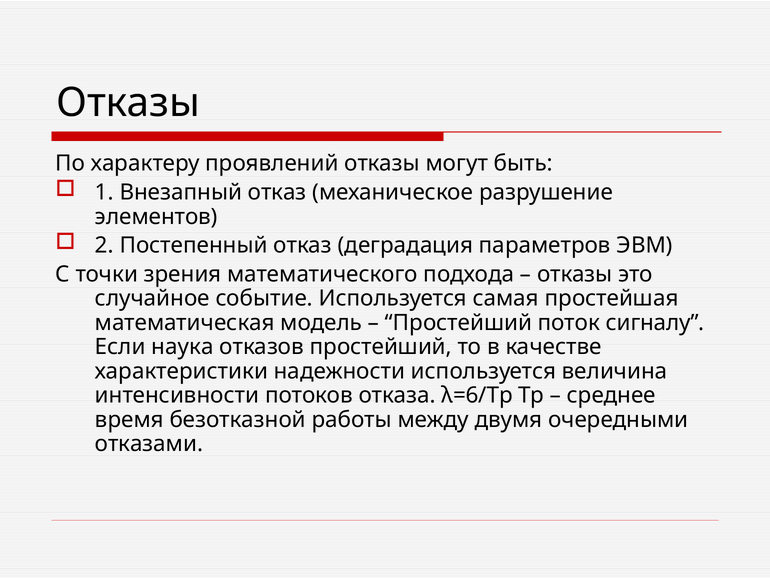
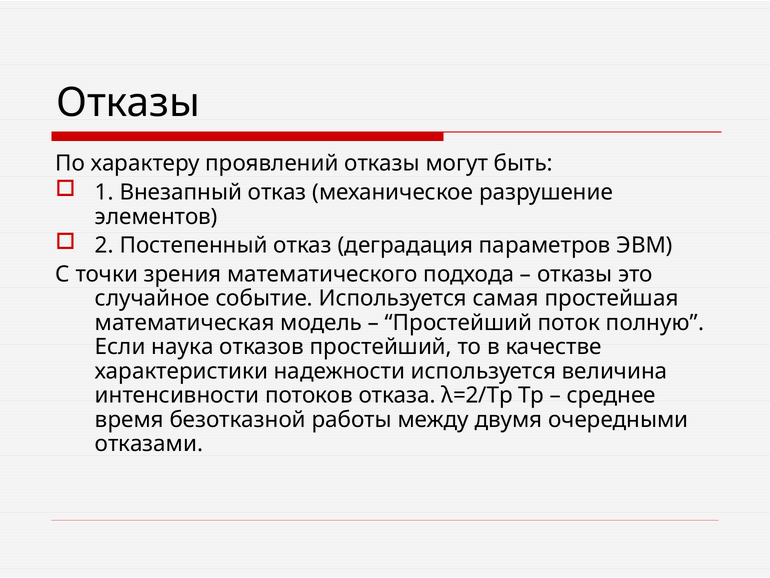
сигналу: сигналу -> полную (655, 322)
λ=6/Тр: λ=6/Тр -> λ=2/Тр (477, 395)
